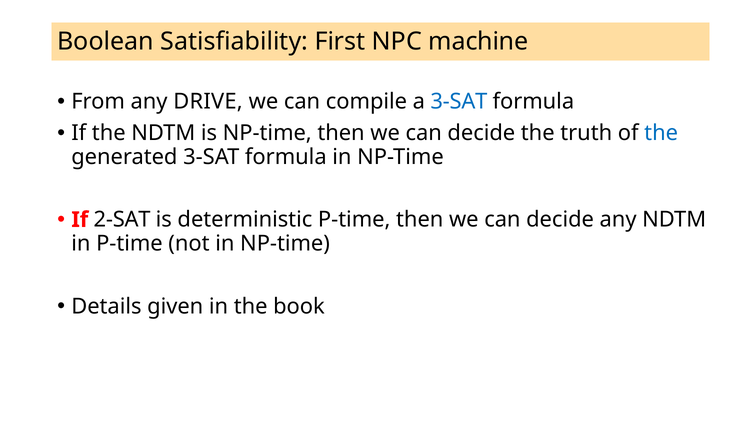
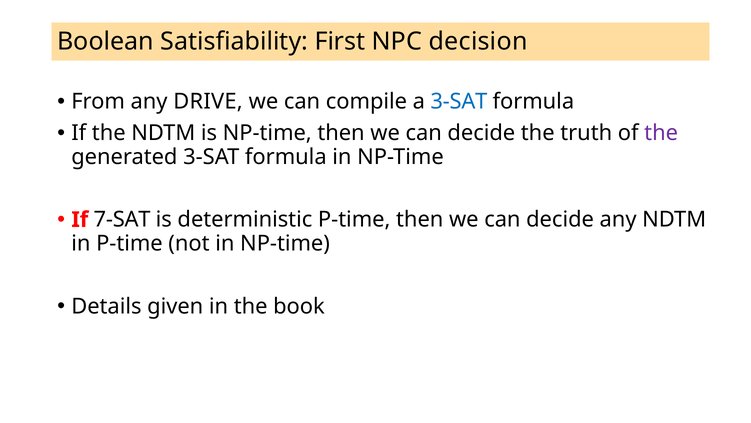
machine: machine -> decision (478, 41)
the colour: blue -> purple (661, 133)
2-SAT: 2-SAT -> 7-SAT (122, 219)
